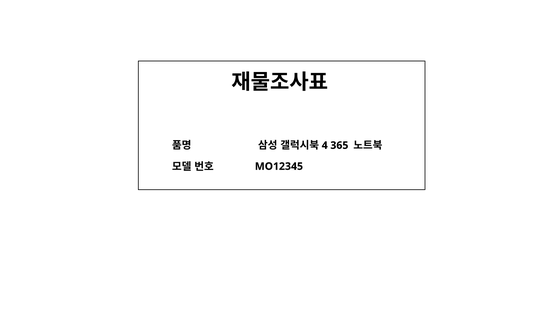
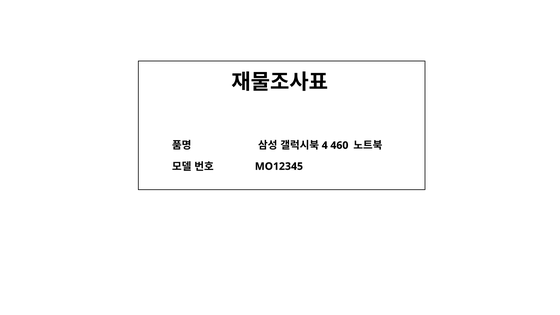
365: 365 -> 460 (339, 145)
